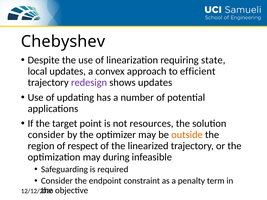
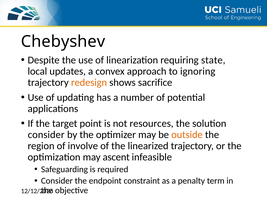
efficient: efficient -> ignoring (198, 71)
redesign colour: purple -> orange (89, 83)
shows updates: updates -> sacrifice (155, 83)
respect: respect -> involve (83, 146)
during: during -> ascent (116, 157)
